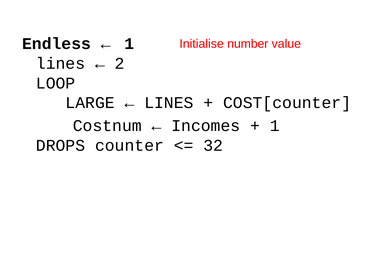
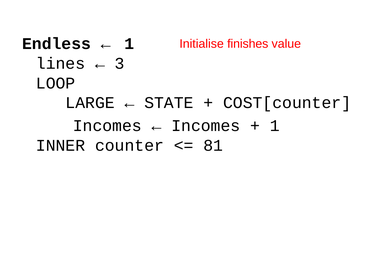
number: number -> finishes (248, 44)
2: 2 -> 3 (120, 63)
LINES: LINES -> STATE (169, 103)
Costnum: Costnum -> Incomes (107, 126)
DROPS: DROPS -> INNER (61, 145)
32: 32 -> 81 (213, 145)
